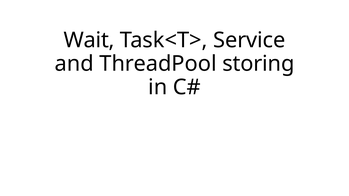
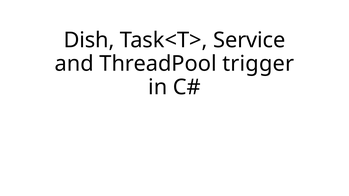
Wait: Wait -> Dish (89, 40)
storing: storing -> trigger (258, 64)
